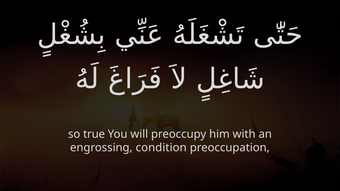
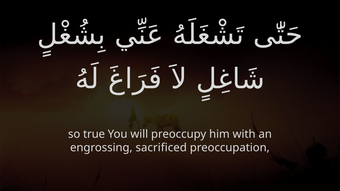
condition: condition -> sacrificed (161, 148)
